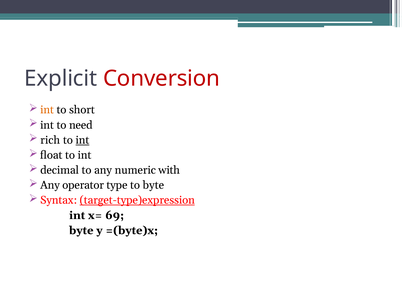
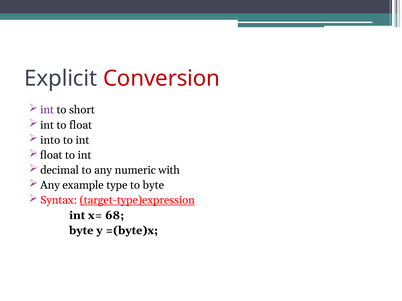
int colour: orange -> purple (47, 110)
to need: need -> float (81, 125)
rich: rich -> into (50, 140)
int underline: present -> none (82, 140)
operator: operator -> example (83, 186)
69: 69 -> 68 (115, 216)
